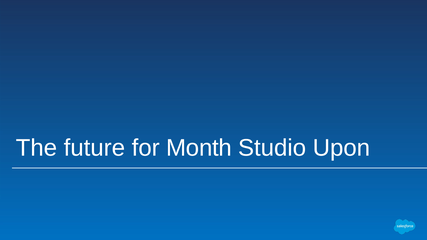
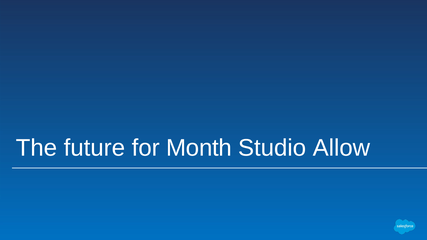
Upon: Upon -> Allow (342, 148)
